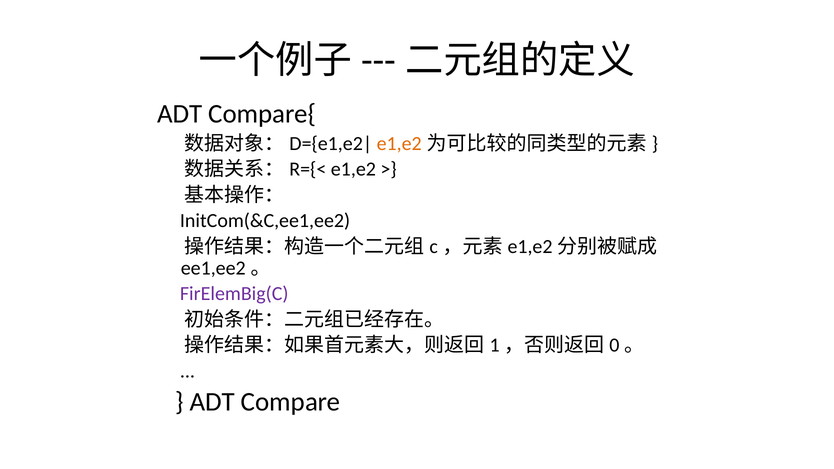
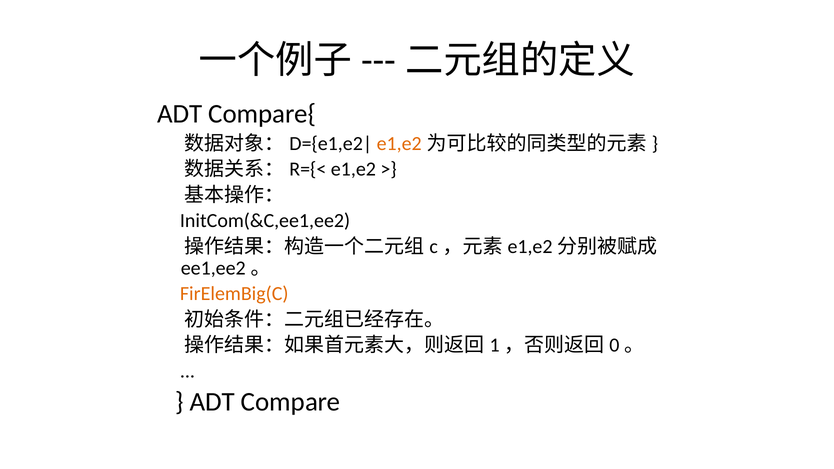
FirElemBig(C colour: purple -> orange (234, 294)
